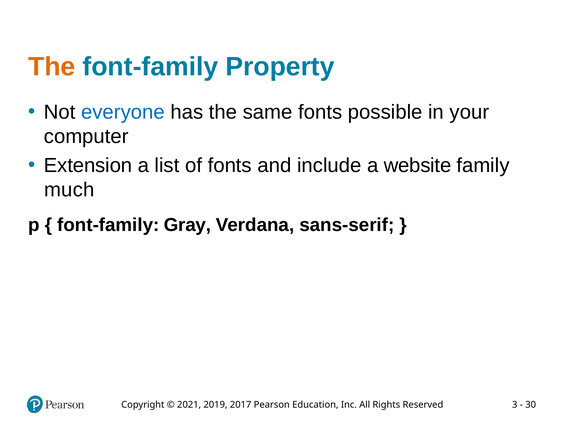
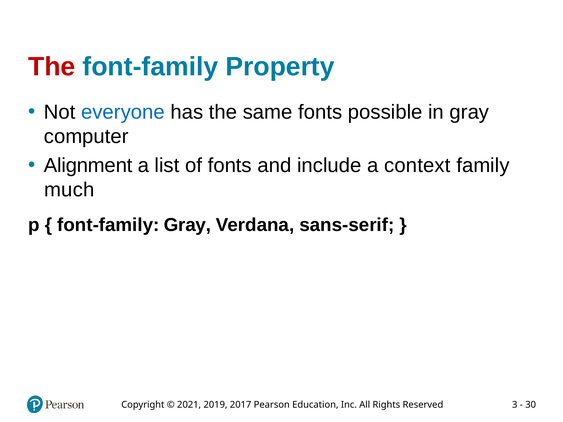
The colour: orange -> red (52, 67)
in your: your -> gray (469, 112)
Extension: Extension -> Alignment (88, 166)
website: website -> context (417, 166)
